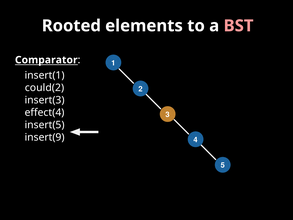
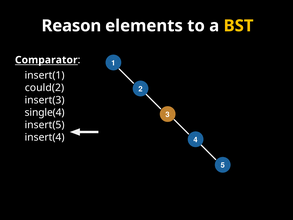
Rooted: Rooted -> Reason (71, 26)
BST colour: pink -> yellow (239, 26)
effect(4: effect(4 -> single(4 (45, 112)
insert(9: insert(9 -> insert(4 (45, 137)
